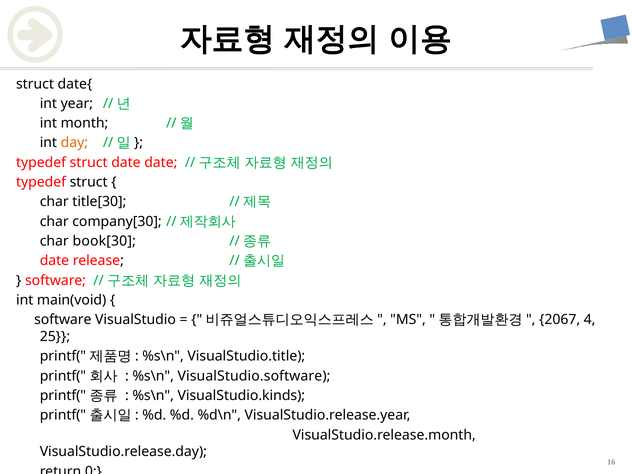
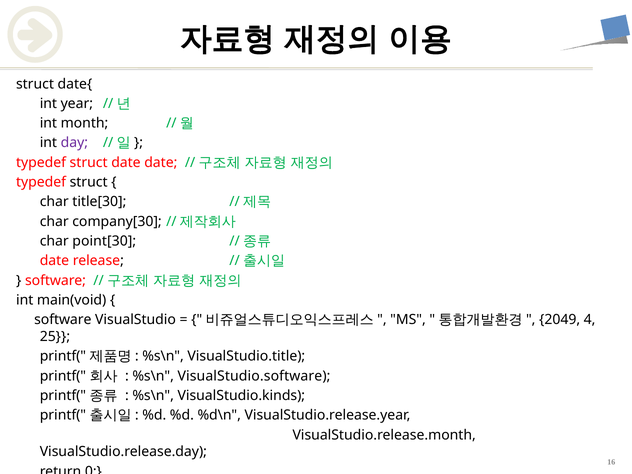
day colour: orange -> purple (74, 143)
book[30: book[30 -> point[30 (104, 241)
2067: 2067 -> 2049 (560, 320)
